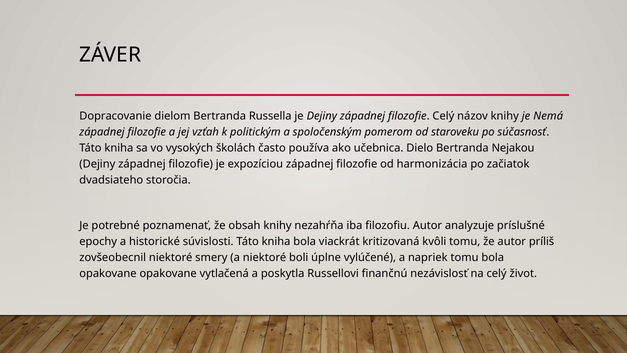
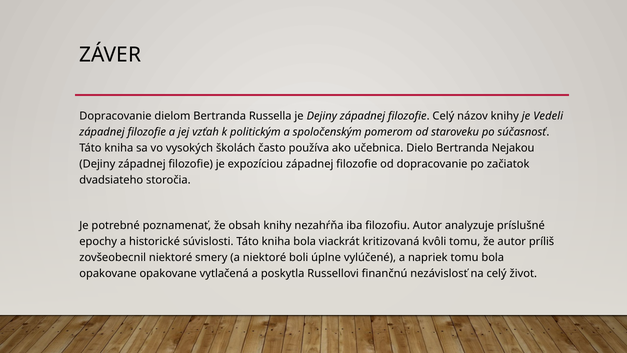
Nemá: Nemá -> Vedeli (548, 116)
od harmonizácia: harmonizácia -> dopracovanie (432, 164)
